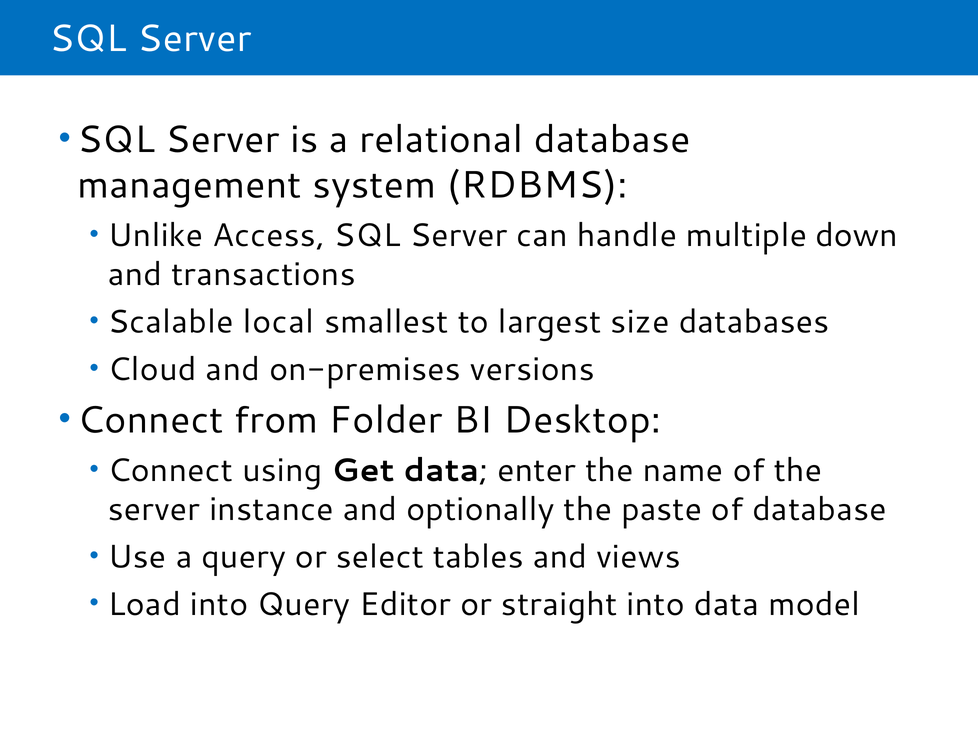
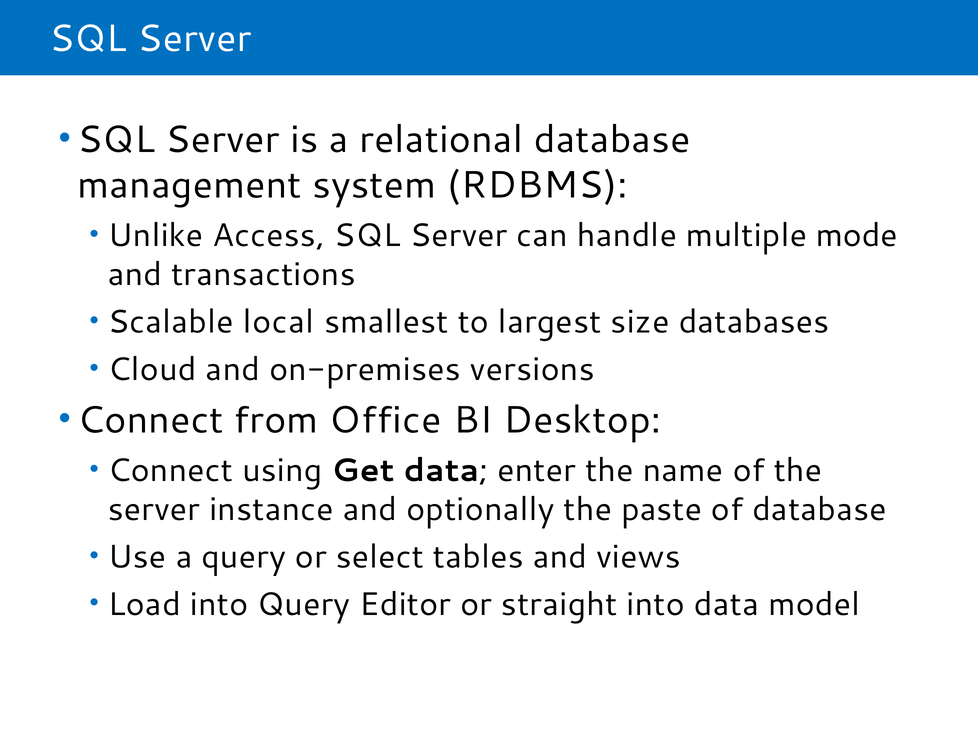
down: down -> mode (857, 235)
Folder: Folder -> Office (386, 420)
